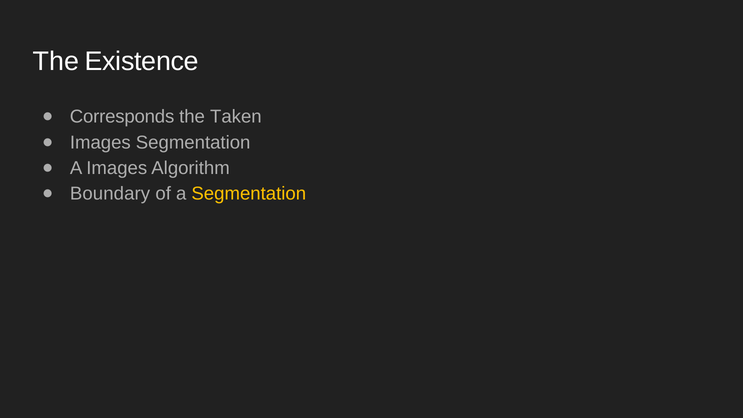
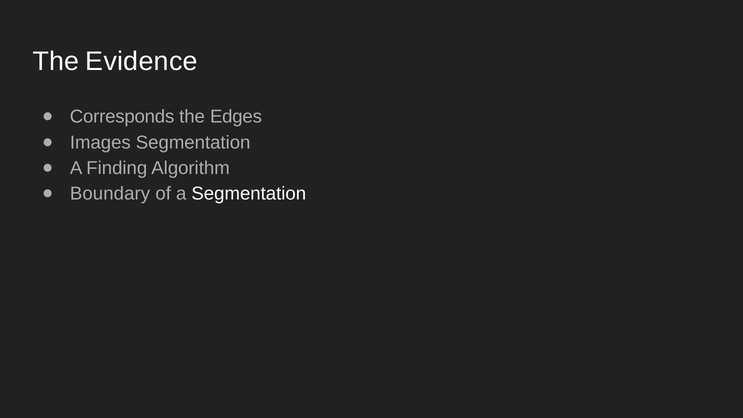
Existence: Existence -> Evidence (142, 62)
Taken: Taken -> Edges (236, 117)
A Images: Images -> Finding (117, 168)
Segmentation colour: yellow -> white (249, 194)
